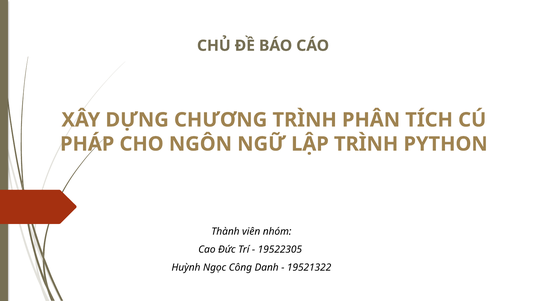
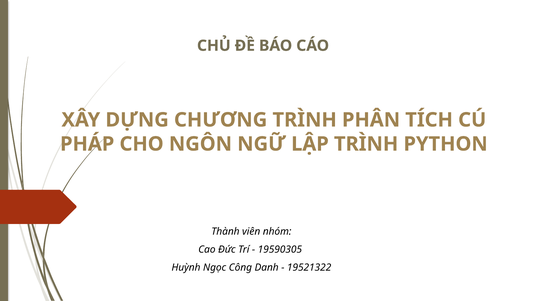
19522305: 19522305 -> 19590305 (280, 250)
